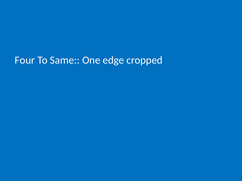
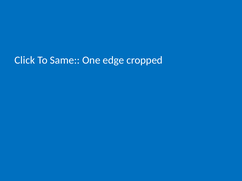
Four: Four -> Click (25, 60)
